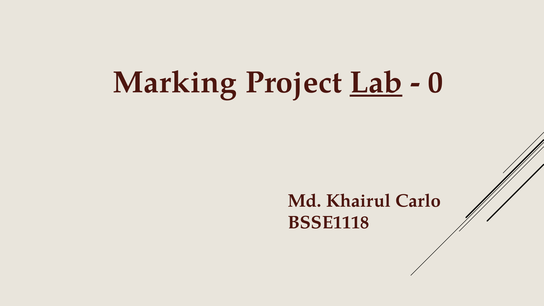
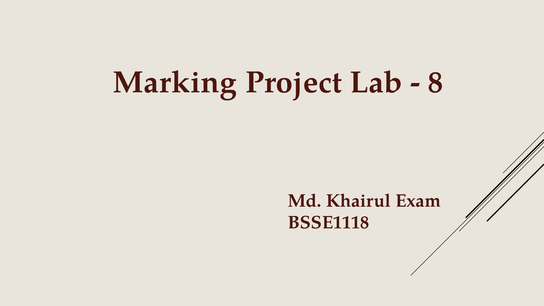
Lab underline: present -> none (376, 82)
0: 0 -> 8 (436, 82)
Carlo: Carlo -> Exam (418, 201)
